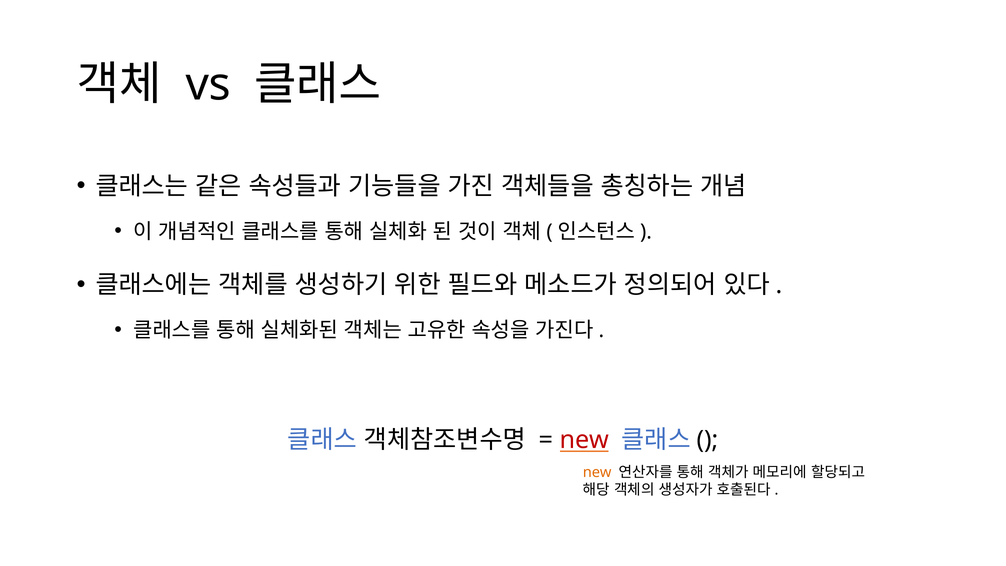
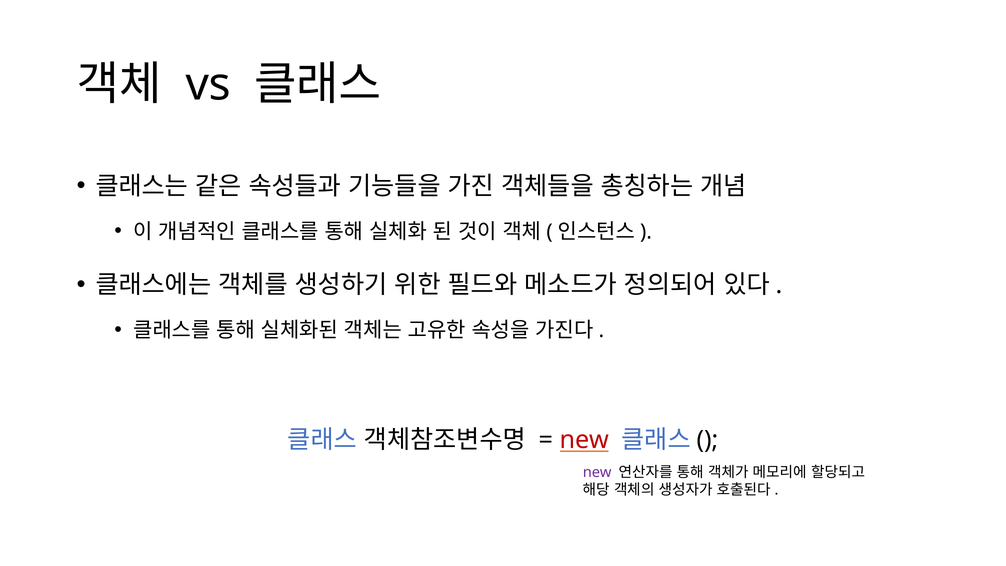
new colour: orange -> purple (597, 472)
